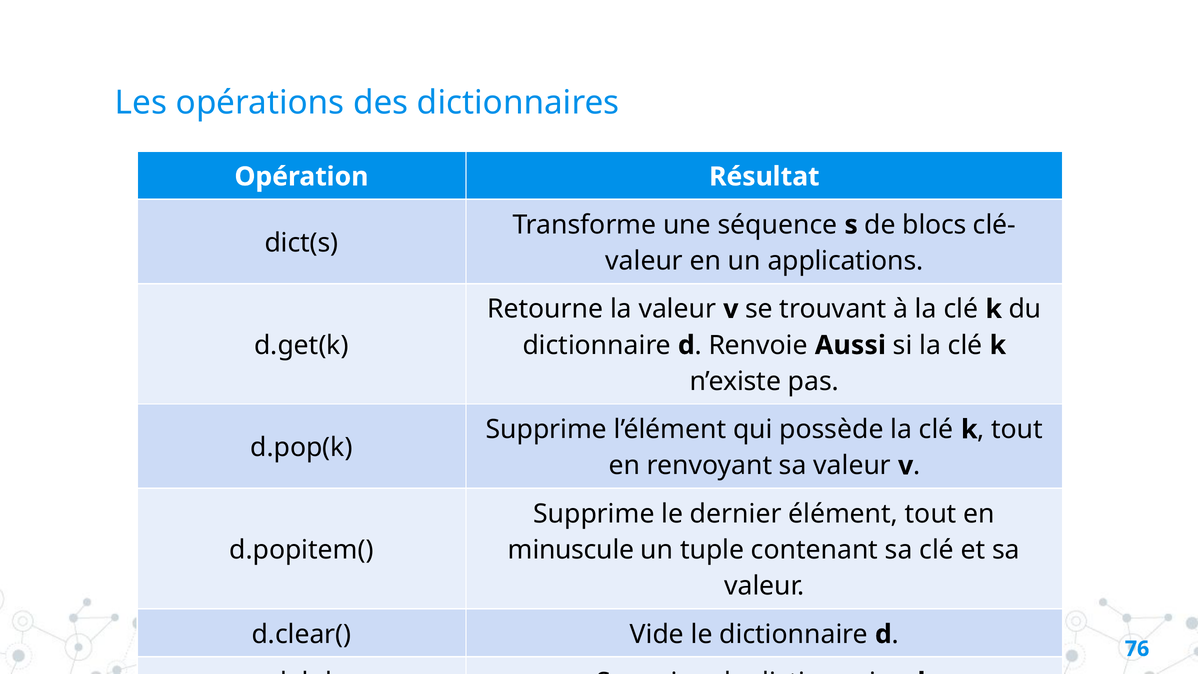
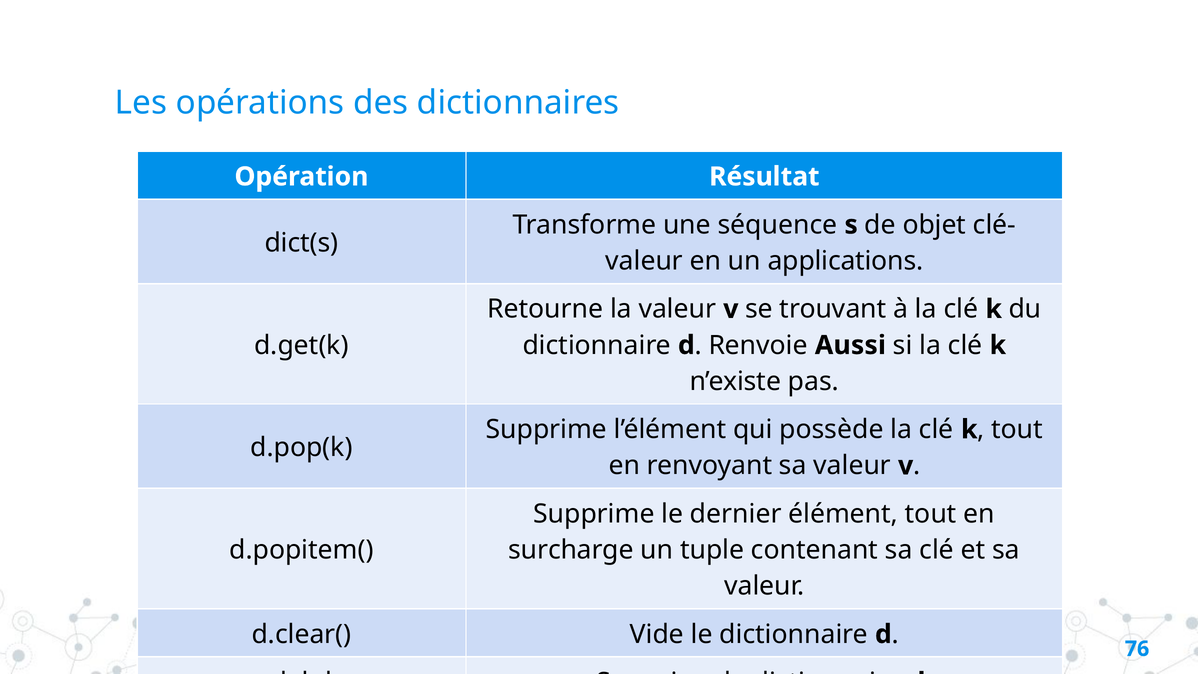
blocs: blocs -> objet (934, 225)
minuscule: minuscule -> surcharge (571, 550)
